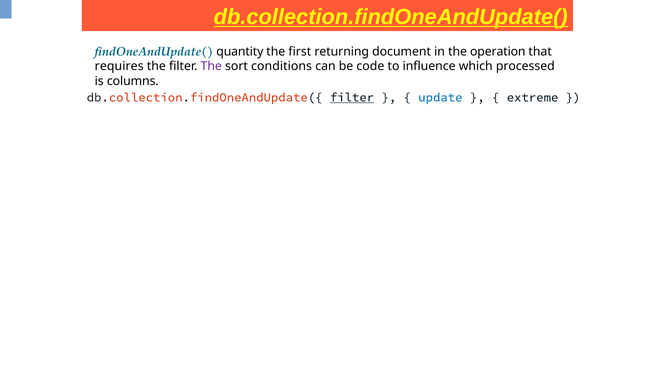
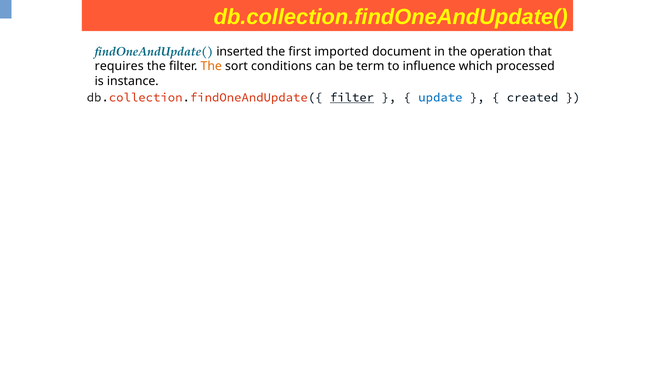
db.collection.findOneAndUpdate( underline: present -> none (391, 17)
quantity: quantity -> inserted (240, 52)
returning: returning -> imported (342, 52)
The colour: purple -> orange (211, 66)
code: code -> term (370, 66)
columns: columns -> instance (133, 81)
extreme: extreme -> created (533, 97)
